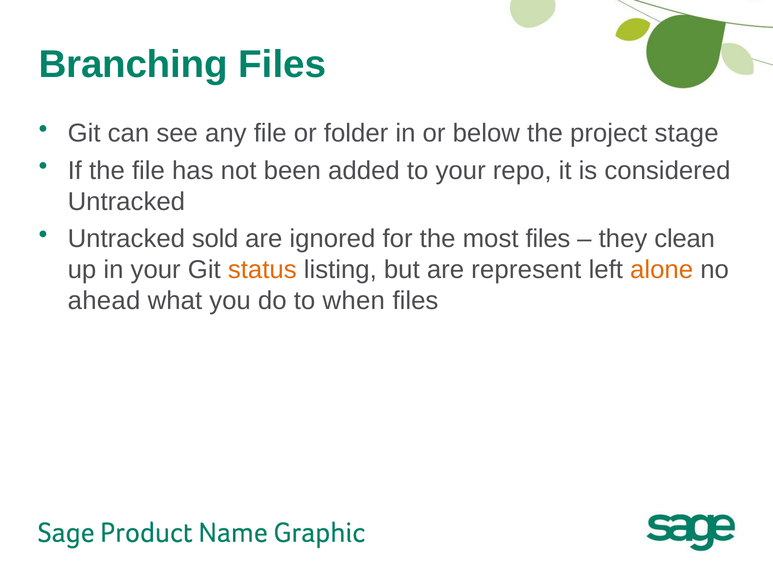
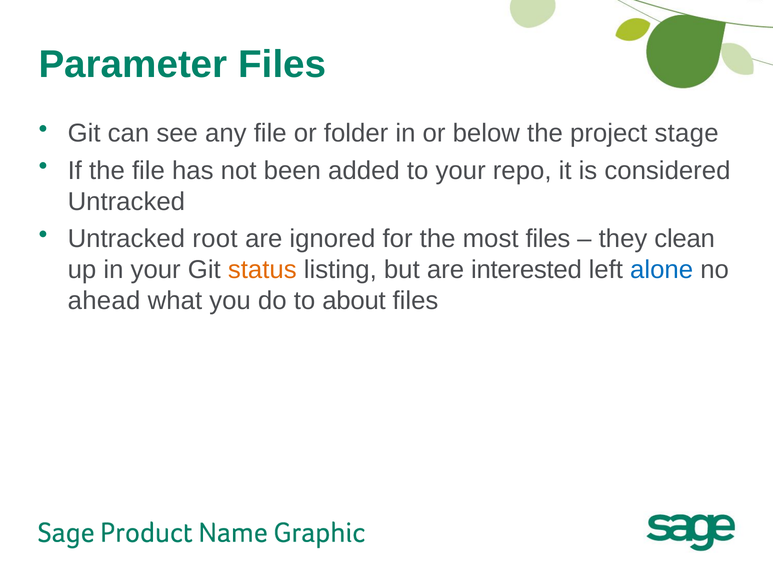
Branching: Branching -> Parameter (133, 65)
sold: sold -> root (215, 239)
represent: represent -> interested (526, 270)
alone colour: orange -> blue (662, 270)
when: when -> about (354, 301)
